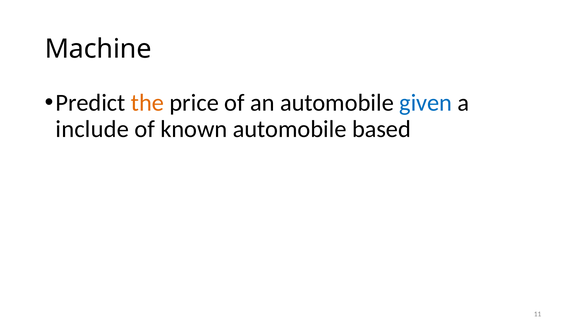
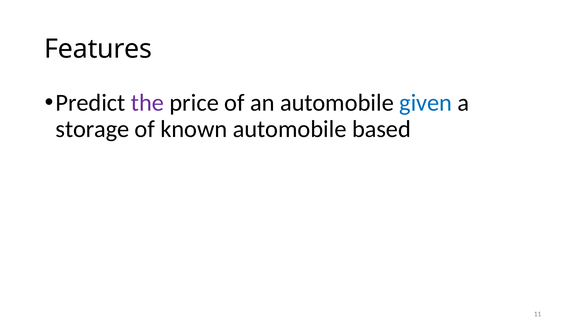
Machine: Machine -> Features (98, 49)
the colour: orange -> purple (147, 103)
include: include -> storage (92, 129)
